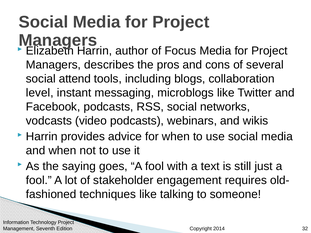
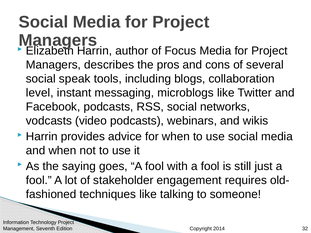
attend: attend -> speak (75, 79)
with a text: text -> fool (210, 166)
